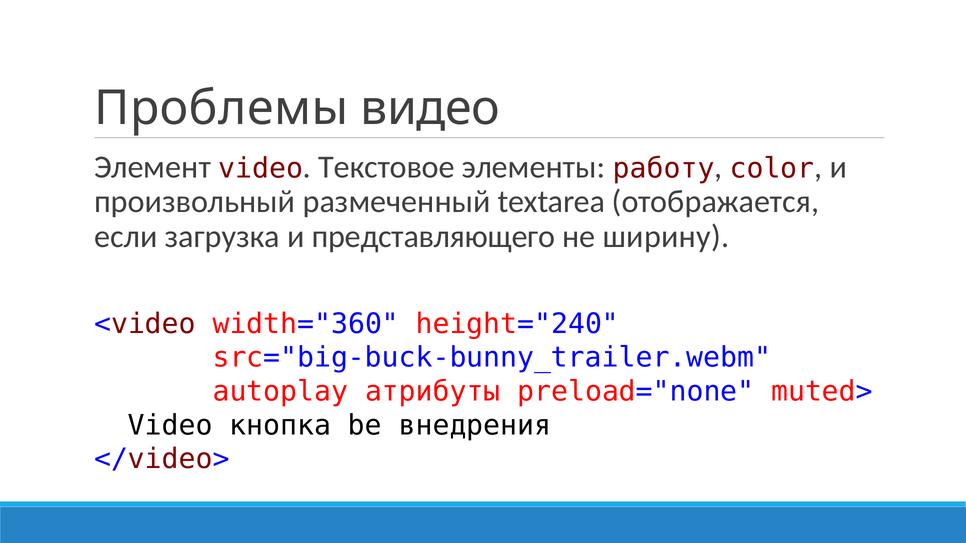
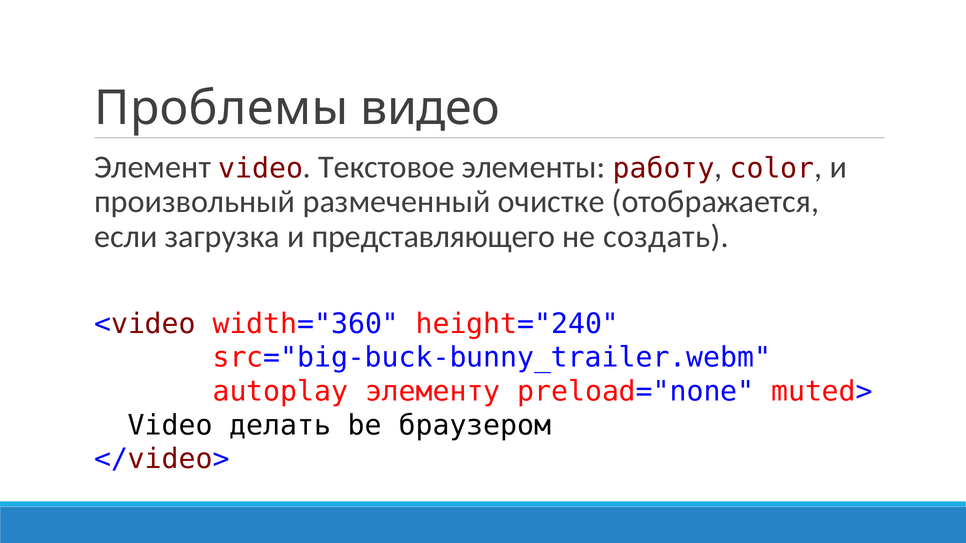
textarea: textarea -> очистке (551, 202)
ширину: ширину -> создать (666, 237)
атрибуты: атрибуты -> элементу (433, 392)
кнопка: кнопка -> делать (280, 426)
внедрения: внедрения -> браузером (475, 426)
